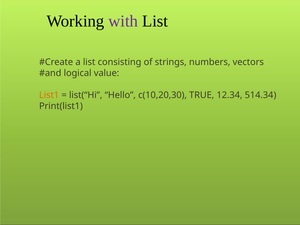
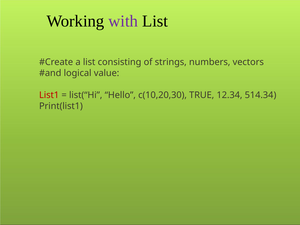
List1 colour: orange -> red (49, 95)
